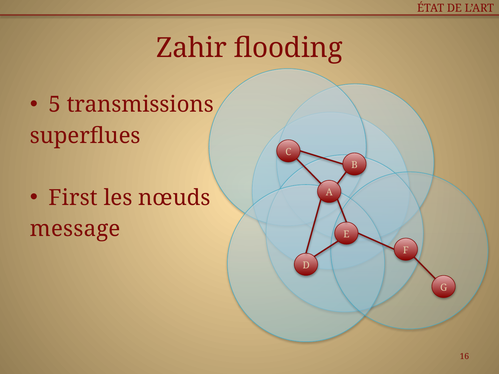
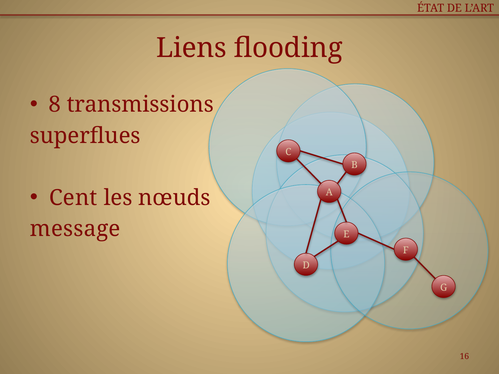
Zahir: Zahir -> Liens (192, 48)
5: 5 -> 8 (55, 105)
First: First -> Cent (73, 198)
